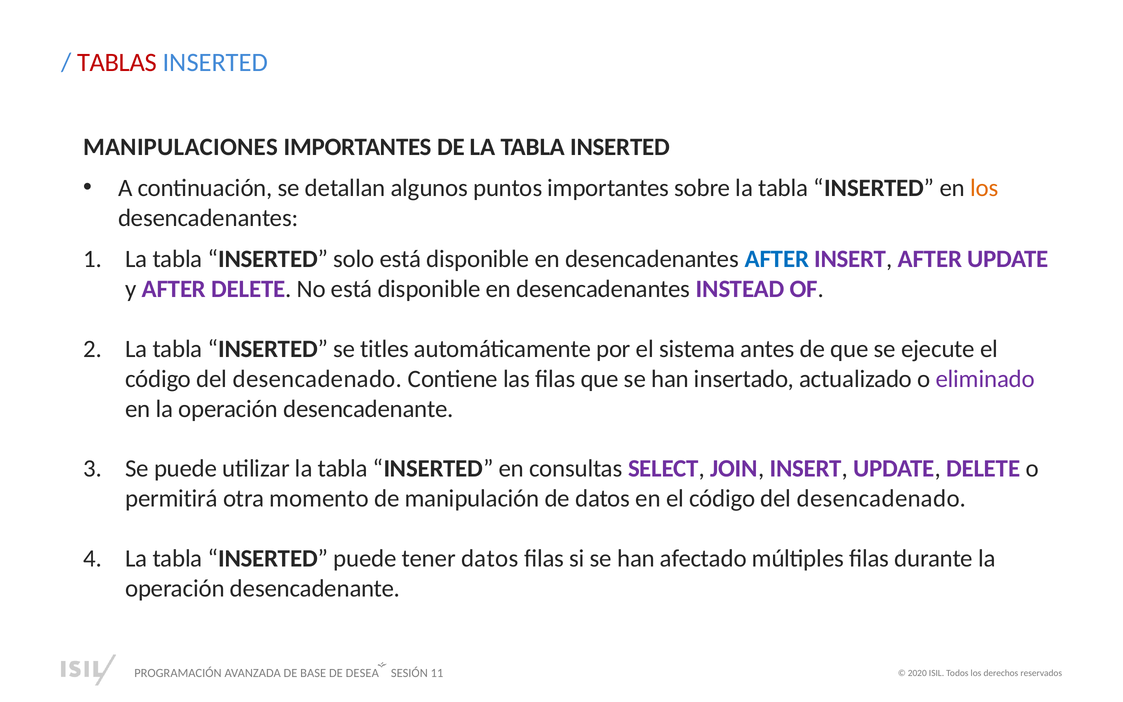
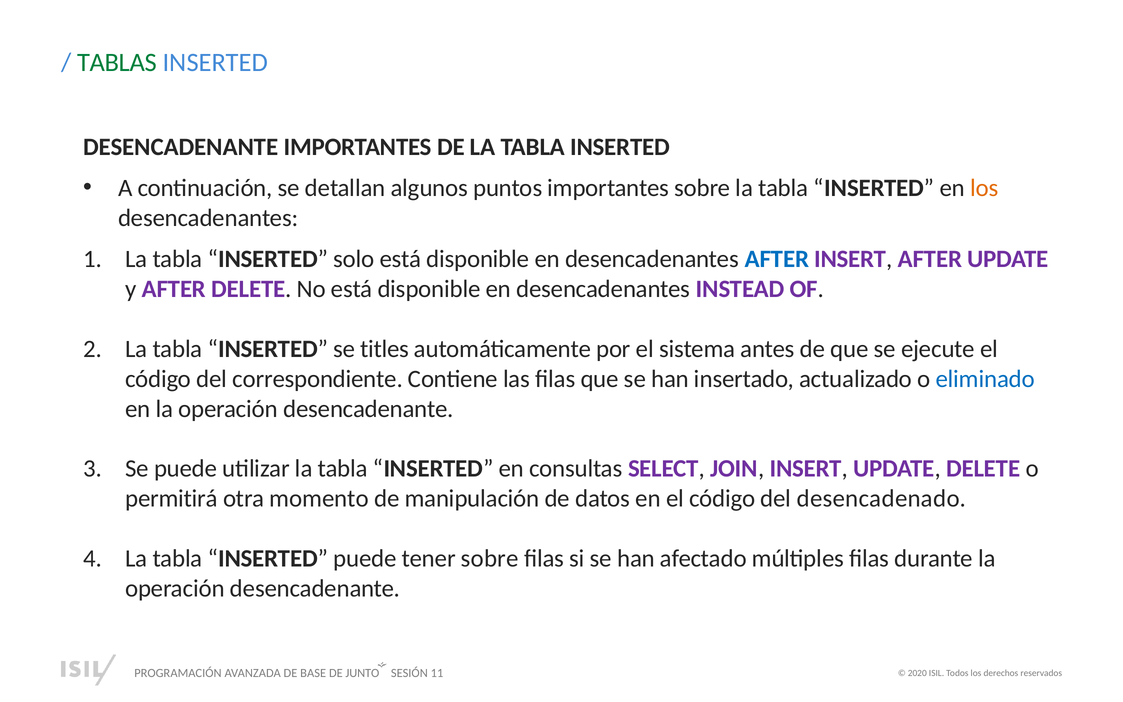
TABLAS colour: red -> green (117, 63)
MANIPULACIONES: MANIPULACIONES -> DESENCADENANTE (181, 147)
desencadenado: desencadenado -> correspondiente (318, 379)
eliminado colour: purple -> blue (985, 379)
tener datos: datos -> sobre (490, 558)
DESEA: DESEA -> JUNTO (362, 673)
